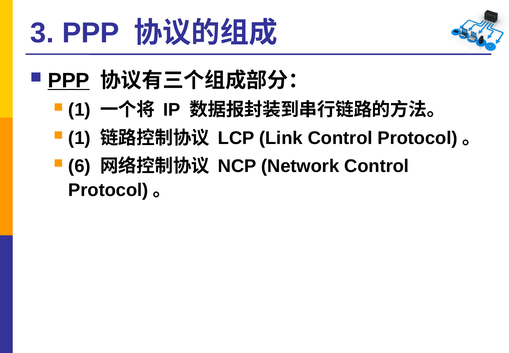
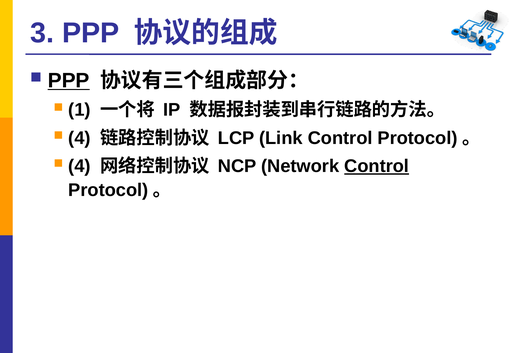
1: 1 -> 4 (79, 138)
6: 6 -> 4 (79, 166)
Control underline: none -> present (377, 166)
